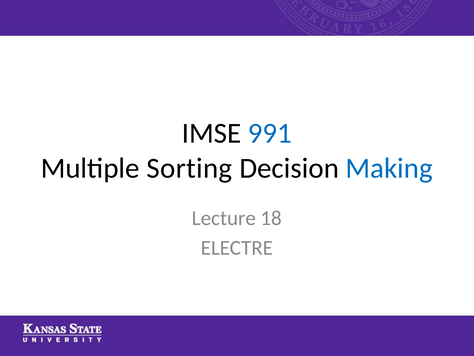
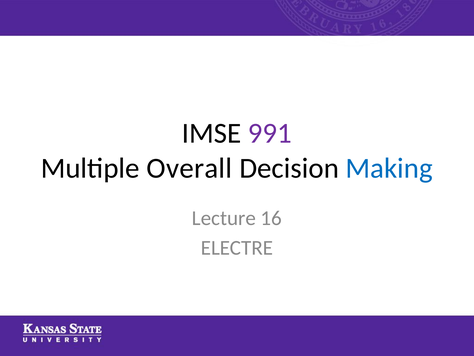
991 colour: blue -> purple (270, 133)
Sorting: Sorting -> Overall (189, 168)
18: 18 -> 16 (271, 218)
